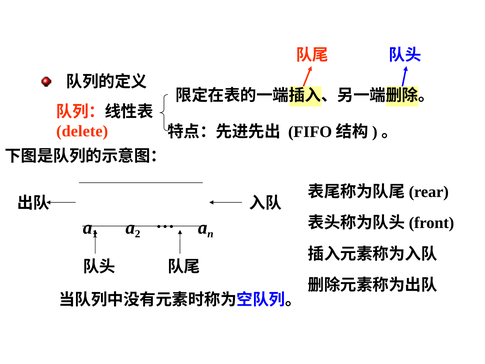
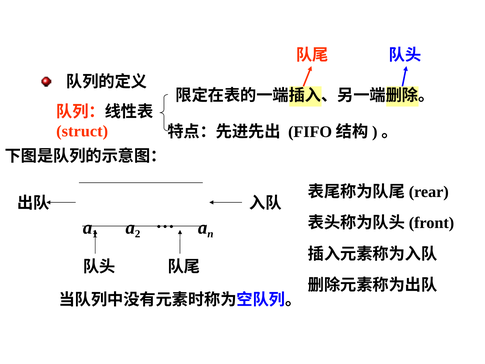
delete: delete -> struct (82, 131)
